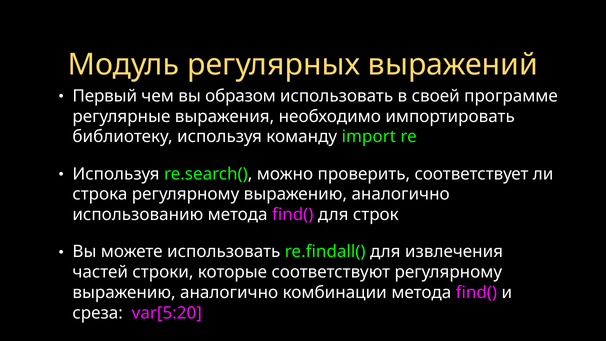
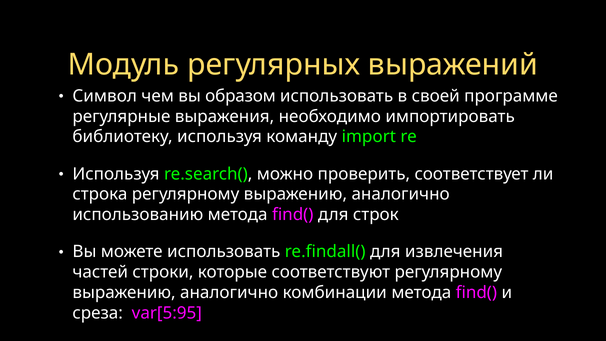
Первый: Первый -> Символ (105, 96)
var[5:20: var[5:20 -> var[5:95 (167, 313)
